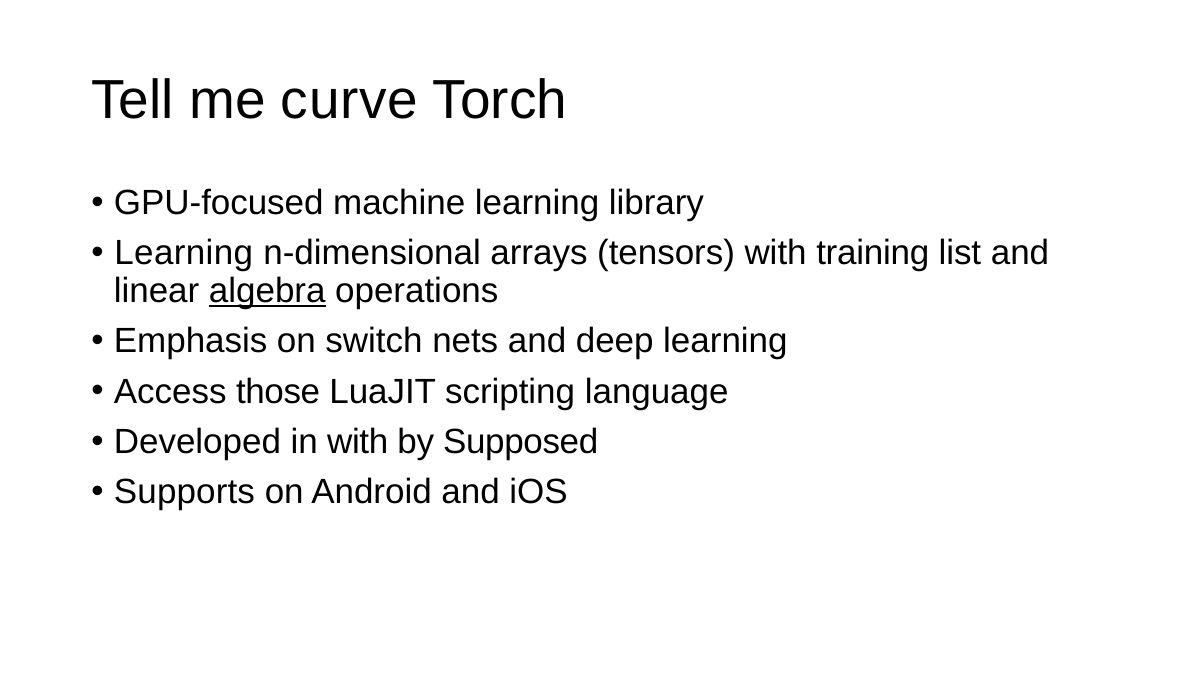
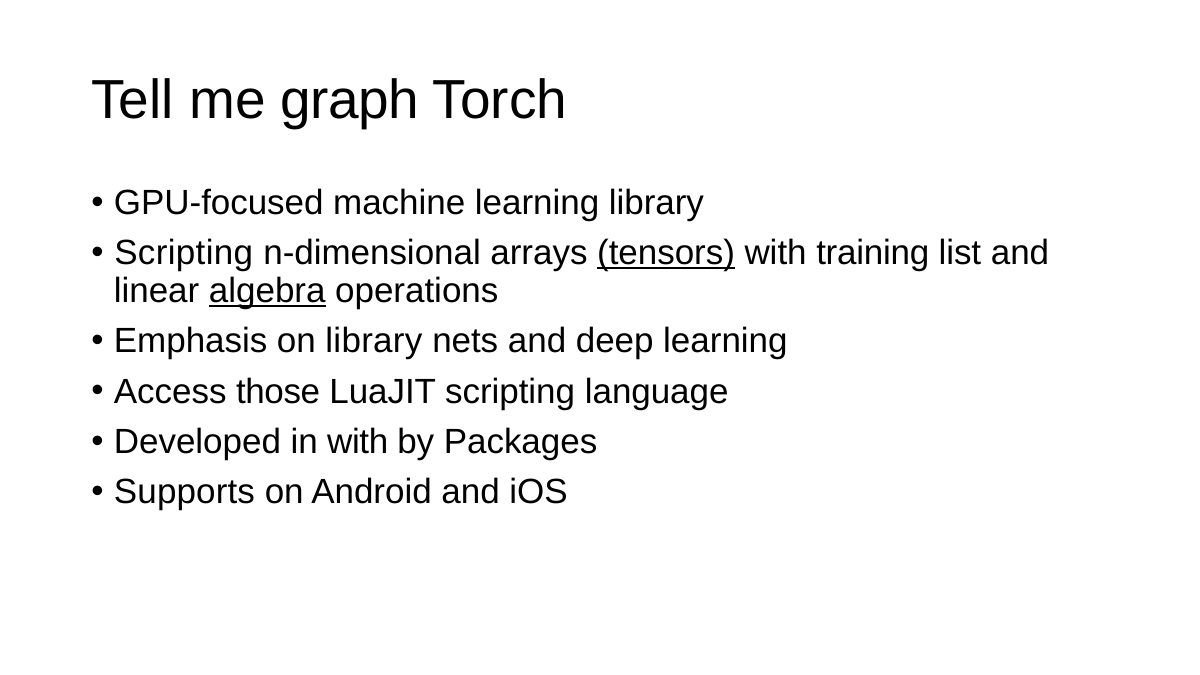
curve: curve -> graph (350, 101)
Learning: Learning -> Scripting (184, 253)
tensors underline: none -> present (666, 253)
on switch: switch -> library (374, 341)
Supposed: Supposed -> Packages (521, 442)
